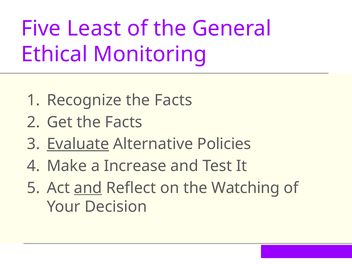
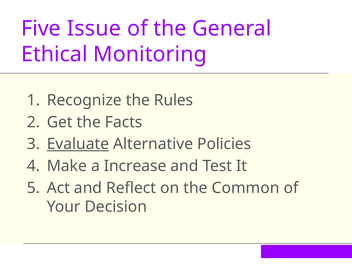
Least: Least -> Issue (94, 29)
Recognize the Facts: Facts -> Rules (174, 100)
and underline: present -> none (88, 188)
Watching: Watching -> Common (246, 188)
